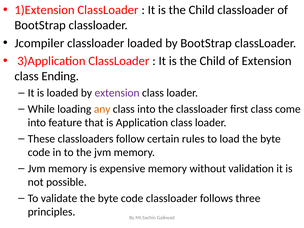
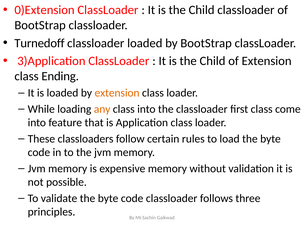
1)Extension: 1)Extension -> 0)Extension (45, 10)
Jcompiler: Jcompiler -> Turnedoff (39, 43)
extension colour: purple -> orange (117, 93)
